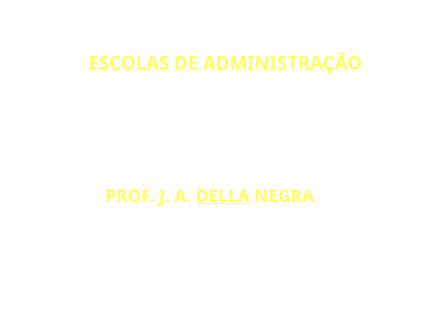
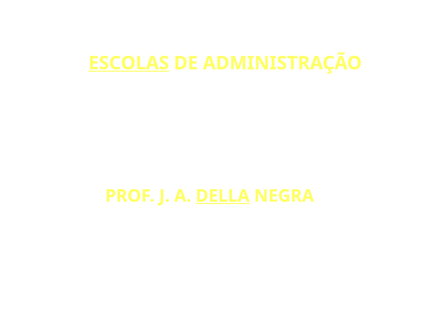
ESCOLAS underline: none -> present (129, 63)
